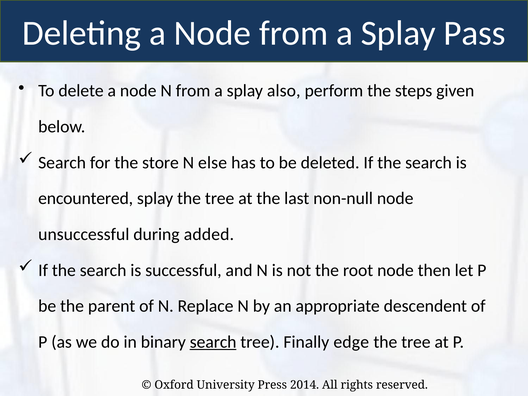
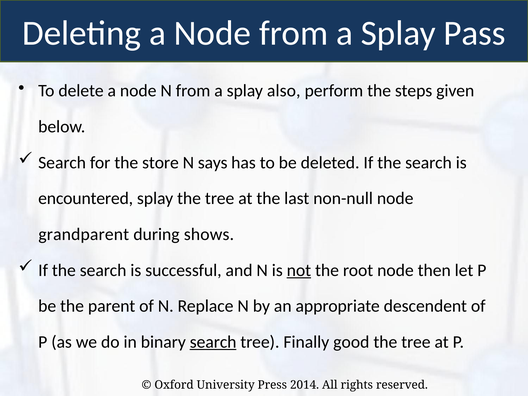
else: else -> says (213, 163)
unsuccessful: unsuccessful -> grandparent (84, 234)
added: added -> shows (209, 234)
not underline: none -> present (299, 270)
edge: edge -> good (351, 342)
